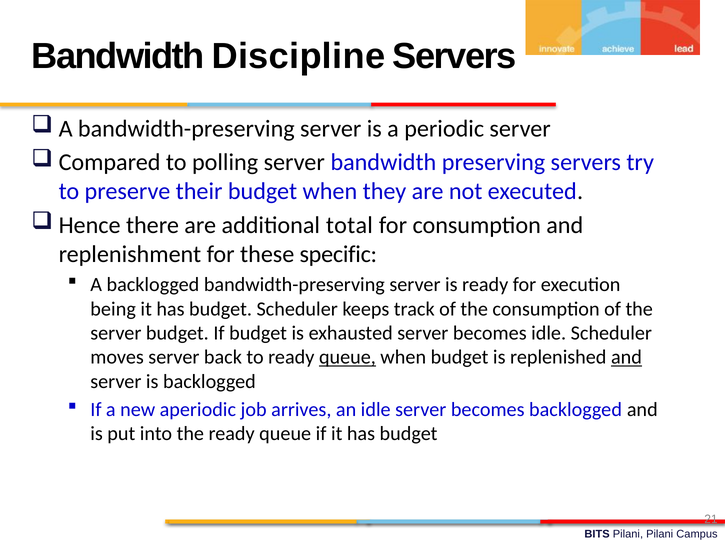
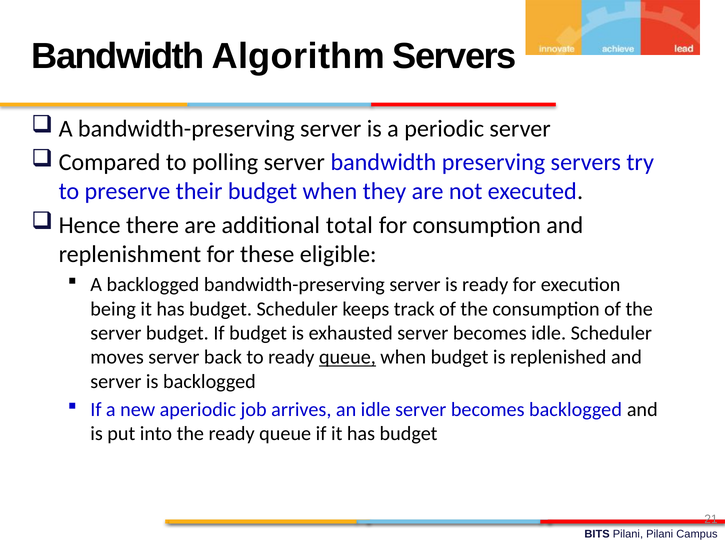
Discipline: Discipline -> Algorithm (298, 56)
specific: specific -> eligible (338, 254)
and underline: present -> none (626, 357)
